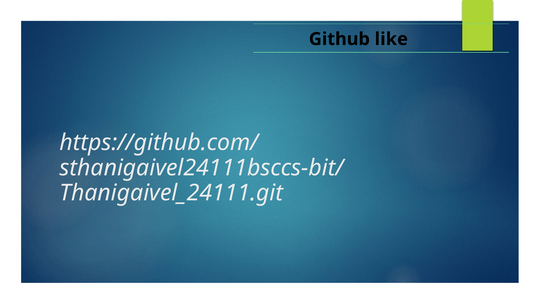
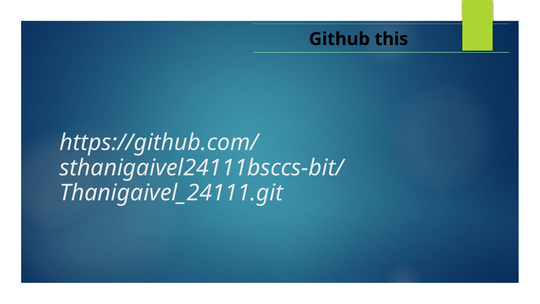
like: like -> this (391, 39)
